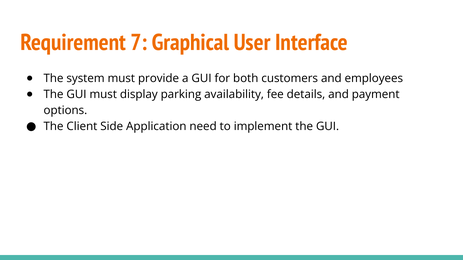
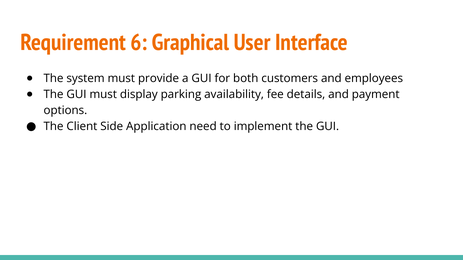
7: 7 -> 6 (139, 43)
